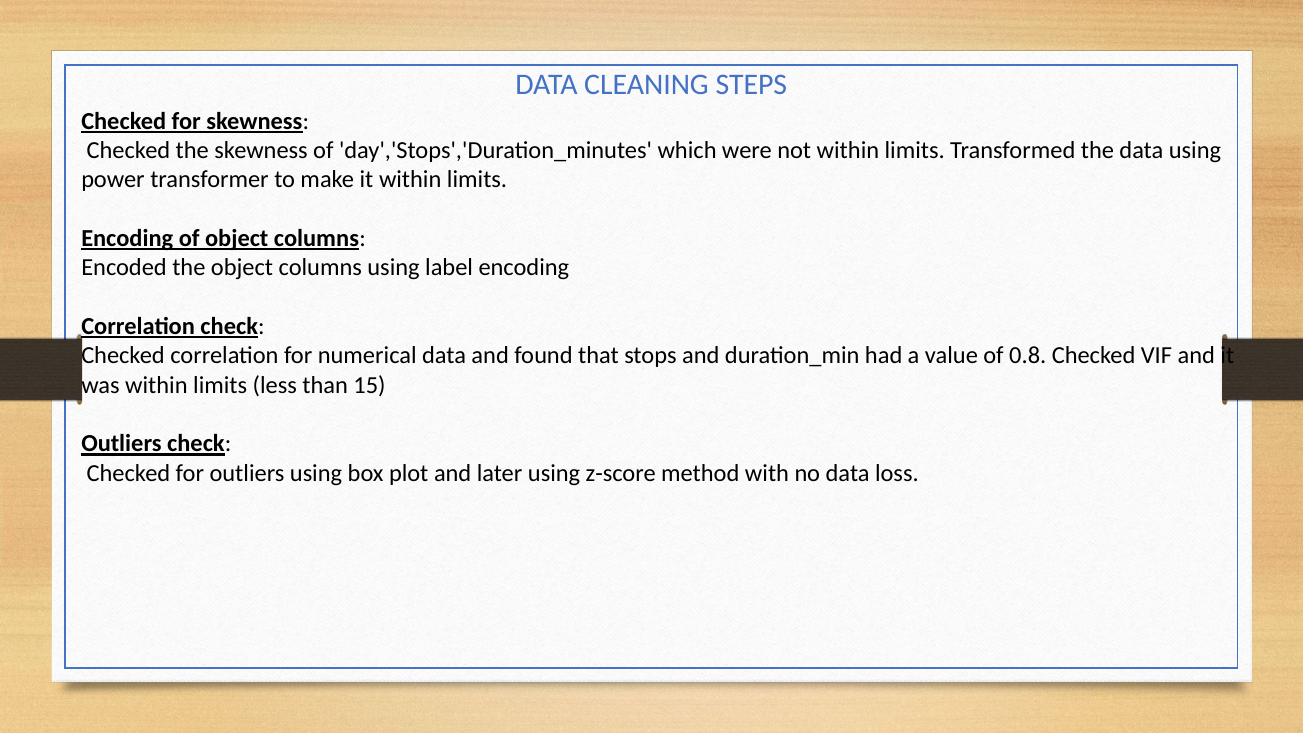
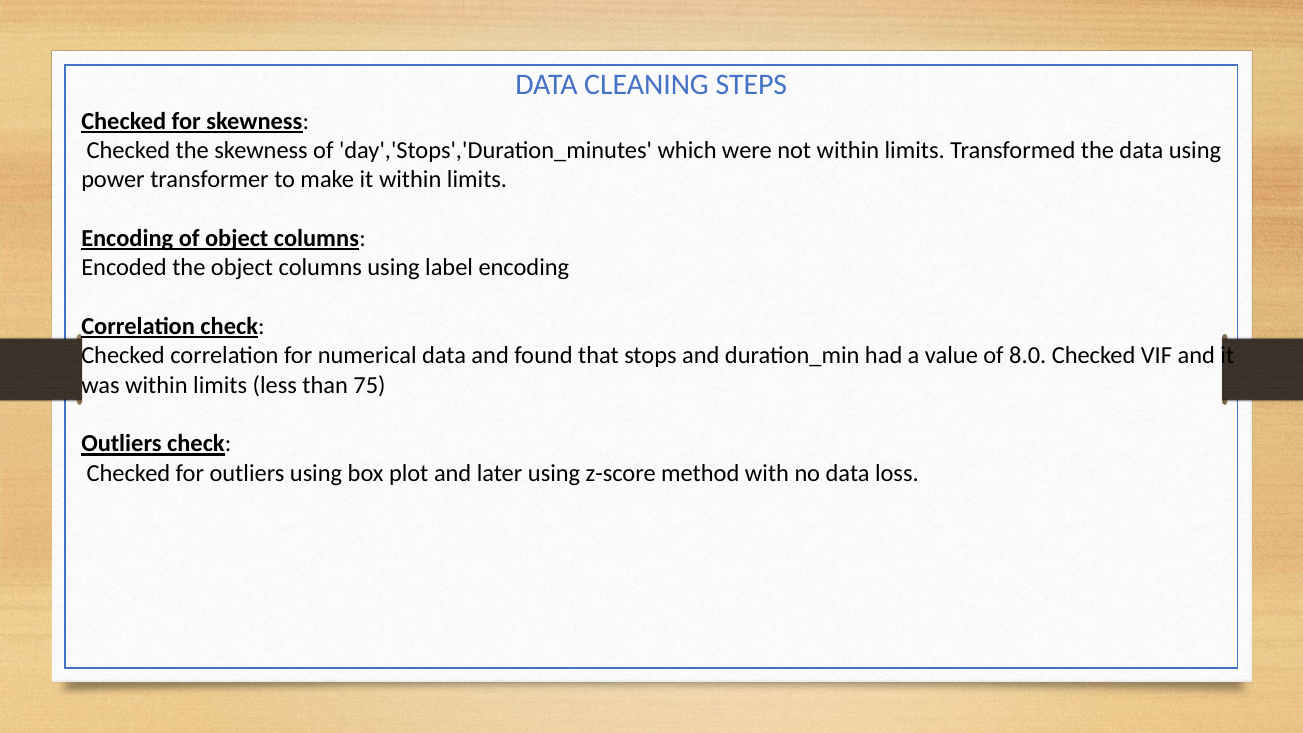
0.8: 0.8 -> 8.0 (1028, 356)
15: 15 -> 75 (369, 385)
